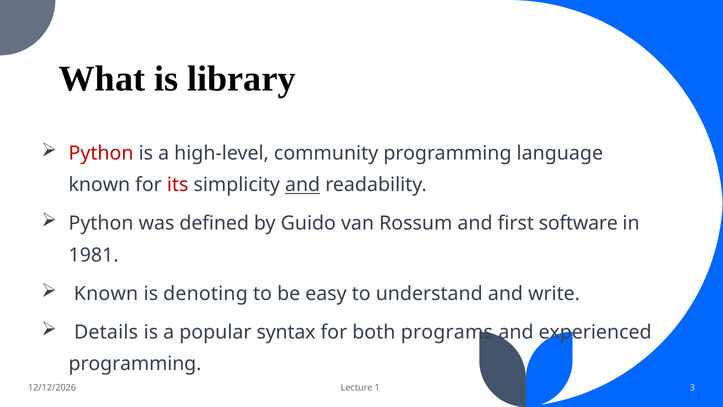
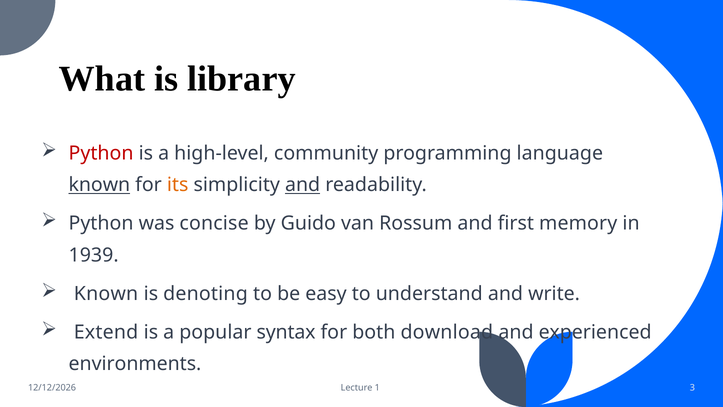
known underline: none -> present (99, 185)
its colour: red -> orange (178, 185)
defined: defined -> concise (214, 223)
software: software -> memory (578, 223)
1981: 1981 -> 1939 (94, 255)
Details: Details -> Extend (106, 332)
programs: programs -> download (447, 332)
programming: programming -> environments (135, 364)
